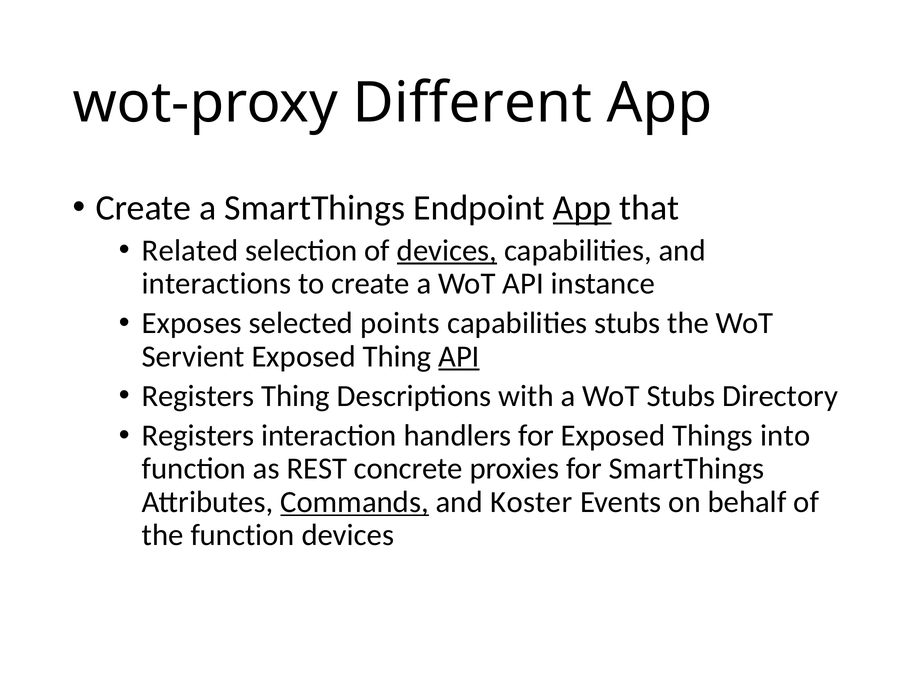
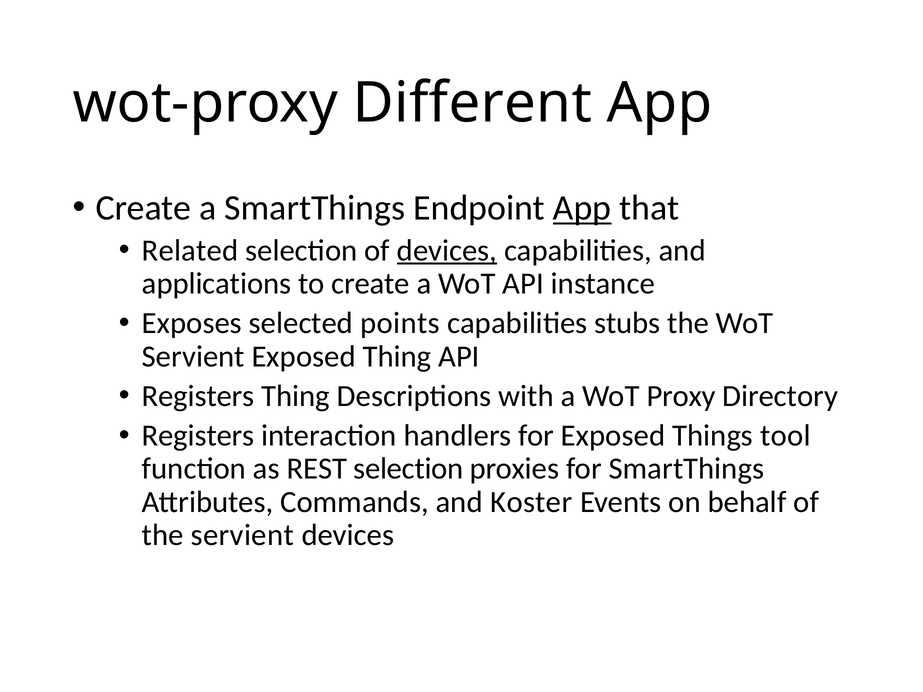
interactions: interactions -> applications (217, 284)
API underline: present -> none (459, 357)
WoT Stubs: Stubs -> Proxy (681, 396)
into: into -> tool (785, 436)
REST concrete: concrete -> selection (408, 469)
Commands underline: present -> none (355, 502)
the function: function -> servient (242, 535)
